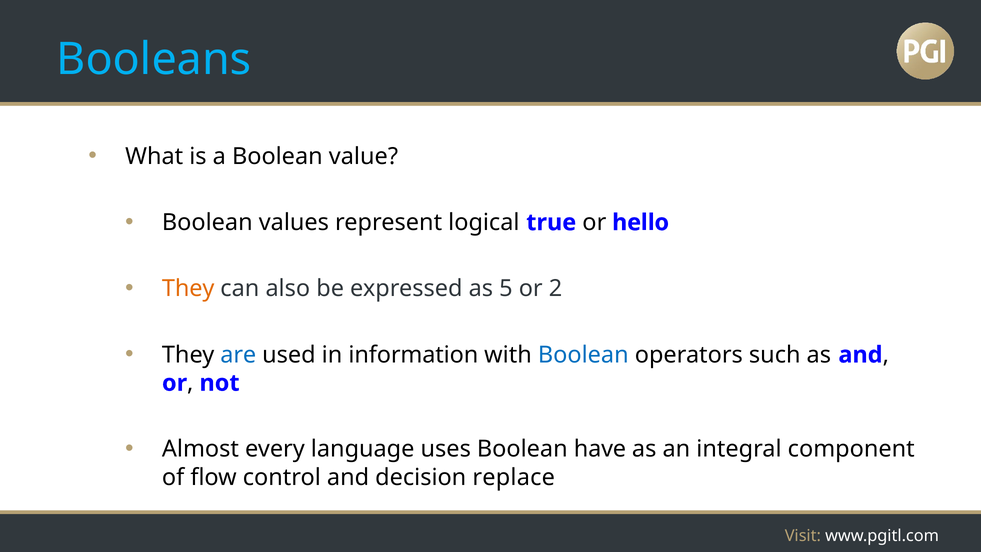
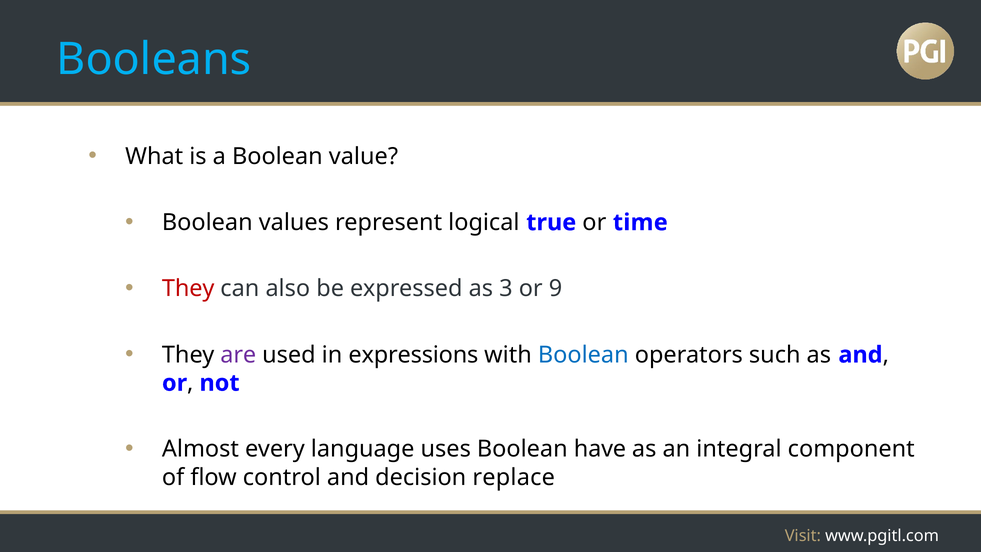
hello: hello -> time (640, 222)
They colour: orange -> red (188, 289)
5: 5 -> 3 (506, 289)
2: 2 -> 9 (556, 289)
are colour: blue -> purple (238, 355)
information: information -> expressions (413, 355)
